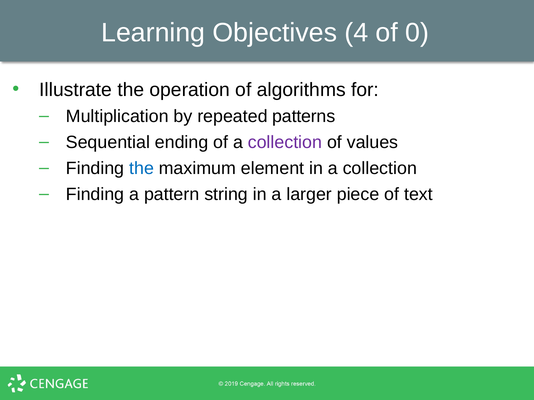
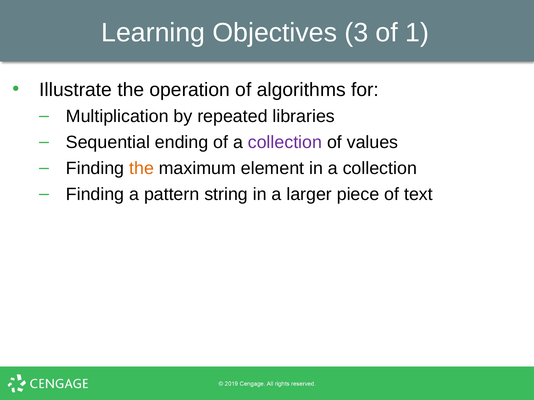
4: 4 -> 3 (356, 33)
0: 0 -> 1 (417, 33)
patterns: patterns -> libraries (304, 117)
the colour: blue -> orange (142, 169)
